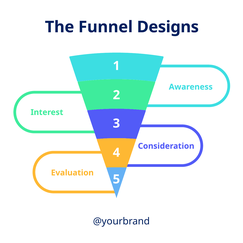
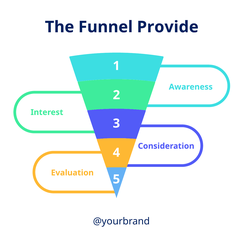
Designs: Designs -> Provide (168, 27)
